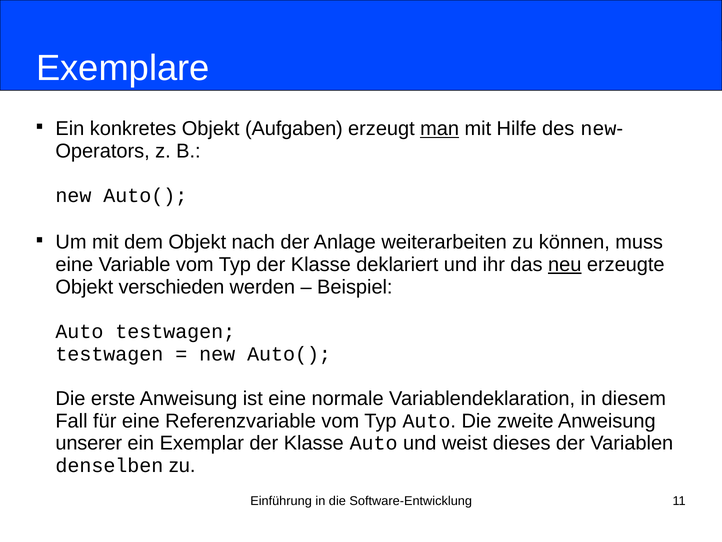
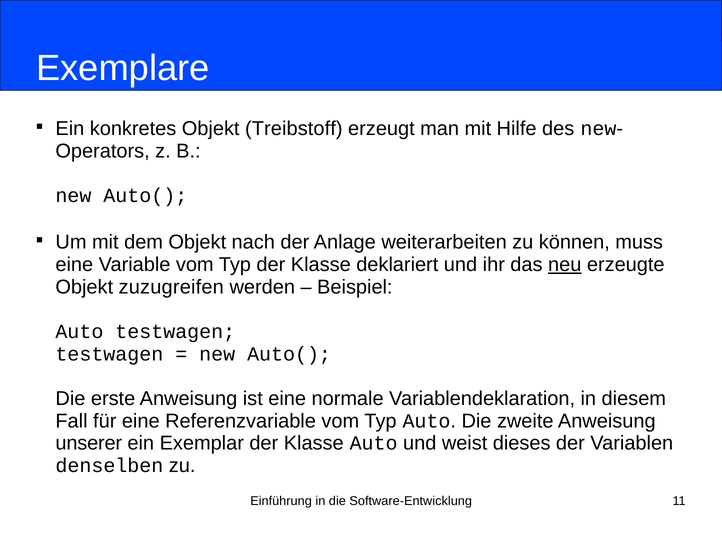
Aufgaben: Aufgaben -> Treibstoff (294, 129)
man underline: present -> none (440, 129)
verschieden: verschieden -> zuzugreifen (171, 287)
